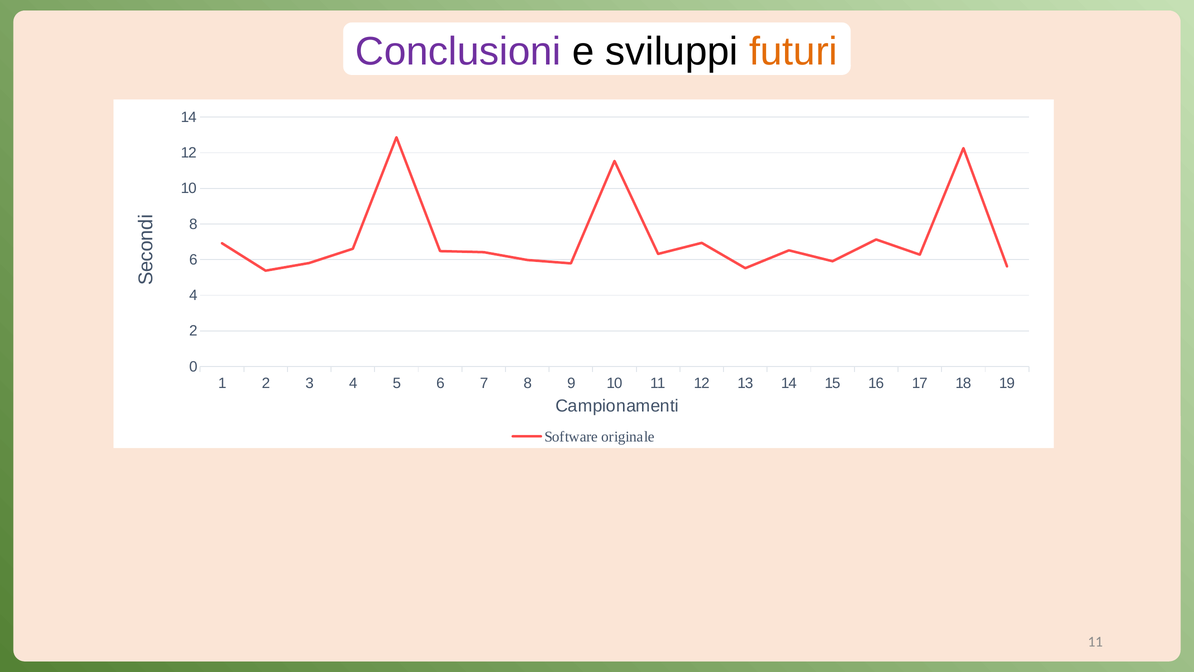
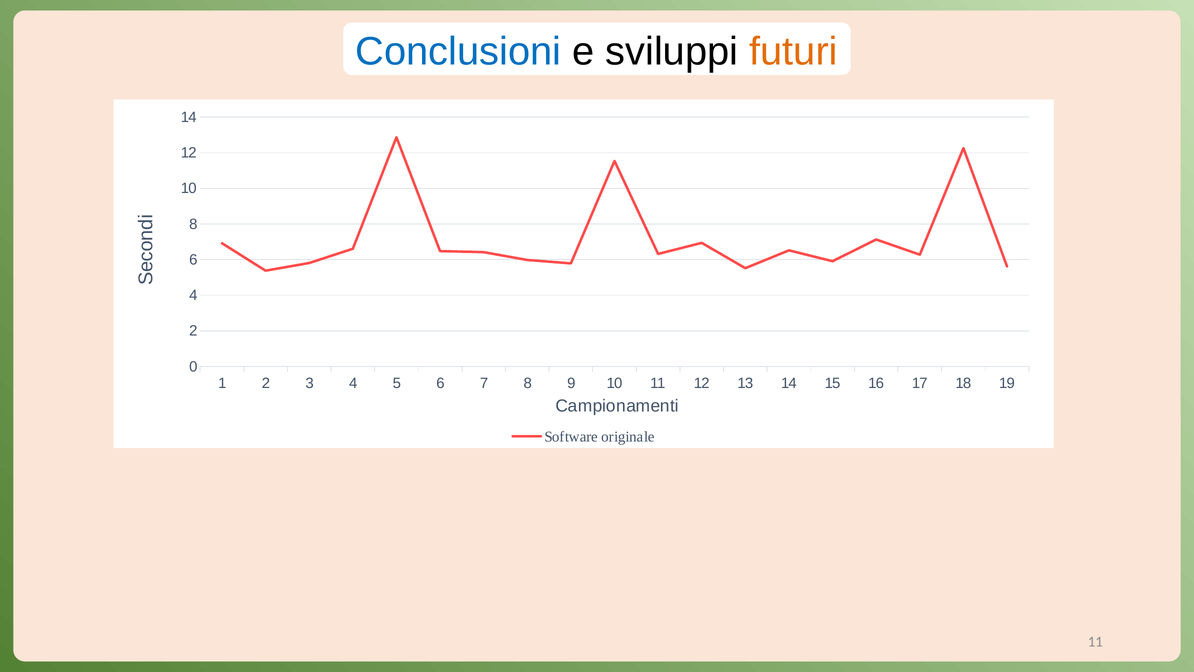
Conclusioni colour: purple -> blue (458, 51)
